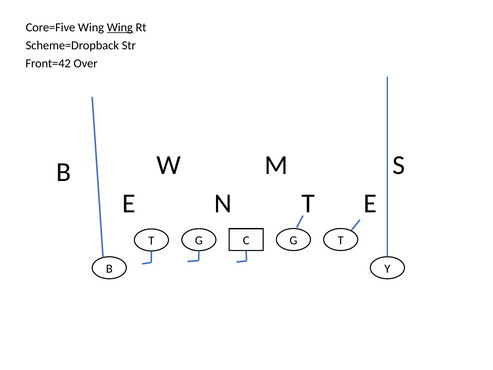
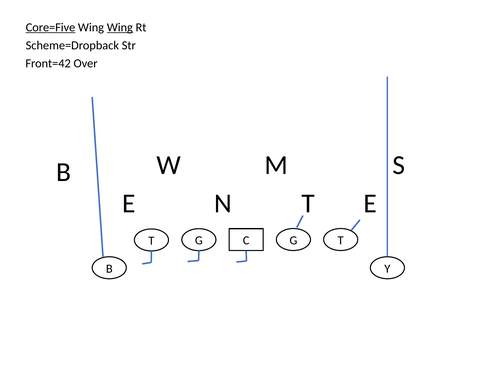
Core=Five underline: none -> present (51, 27)
